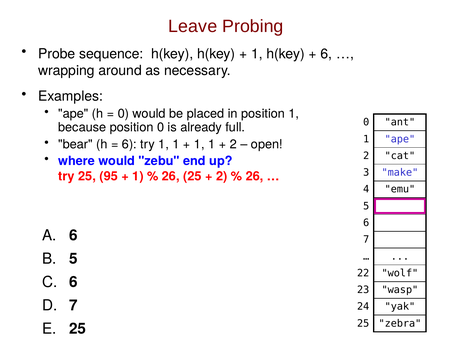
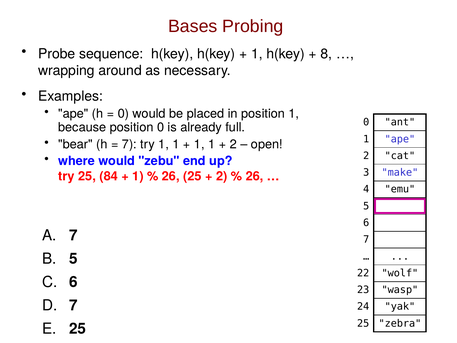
Leave: Leave -> Bases (193, 26)
6: 6 -> 8 (326, 54)
6: 6 -> 7 (129, 144)
95: 95 -> 84 (109, 176)
6: 6 -> 7 (73, 235)
